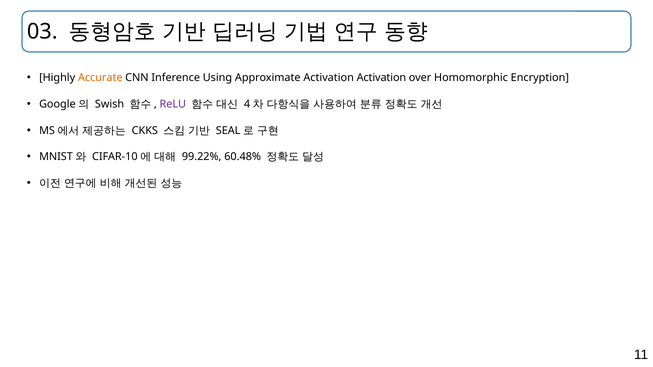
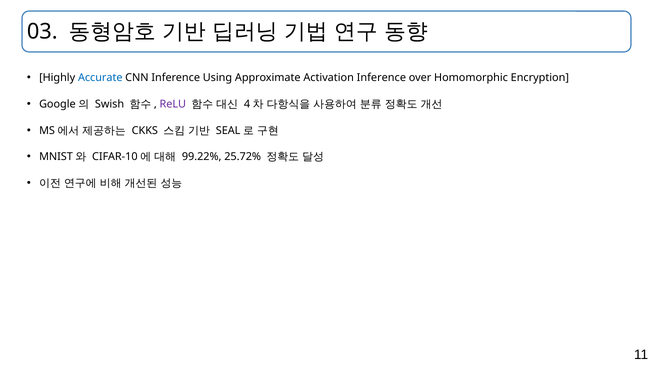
Accurate colour: orange -> blue (100, 78)
Activation Activation: Activation -> Inference (381, 78)
60.48%: 60.48% -> 25.72% (243, 157)
